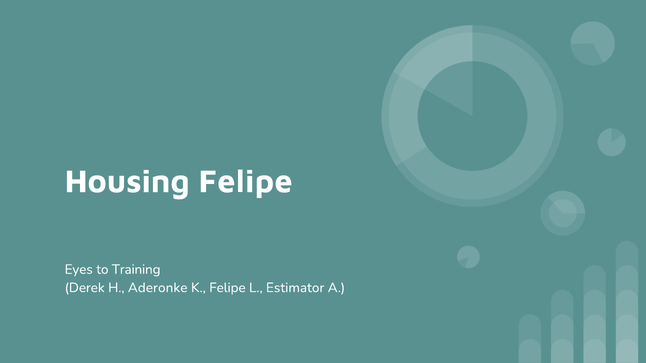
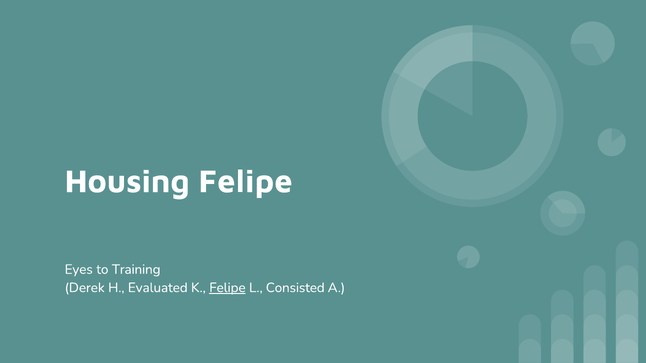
Aderonke: Aderonke -> Evaluated (158, 288)
Felipe underline: none -> present (227, 288)
Estimator: Estimator -> Consisted (295, 288)
